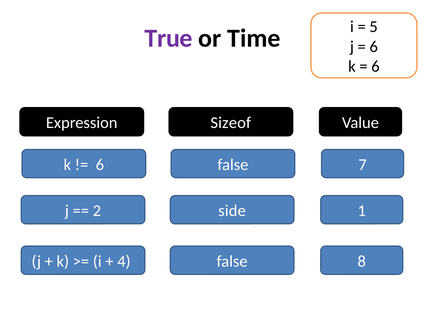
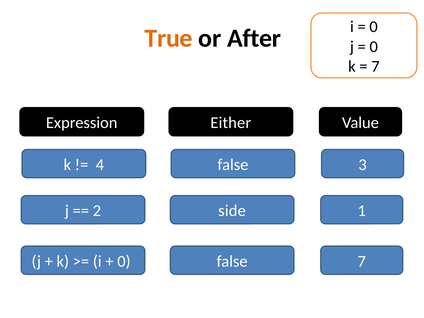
5: 5 -> 0 (374, 27)
True colour: purple -> orange (169, 38)
Time: Time -> After (254, 38)
6: 6 -> 0 (374, 47)
6: 6 -> 7 (375, 66)
Sizeof: Sizeof -> Either (231, 123)
6: 6 -> 4 (100, 165)
7: 7 -> 3 (363, 165)
4: 4 -> 0 (124, 261)
false 8: 8 -> 7 (362, 261)
